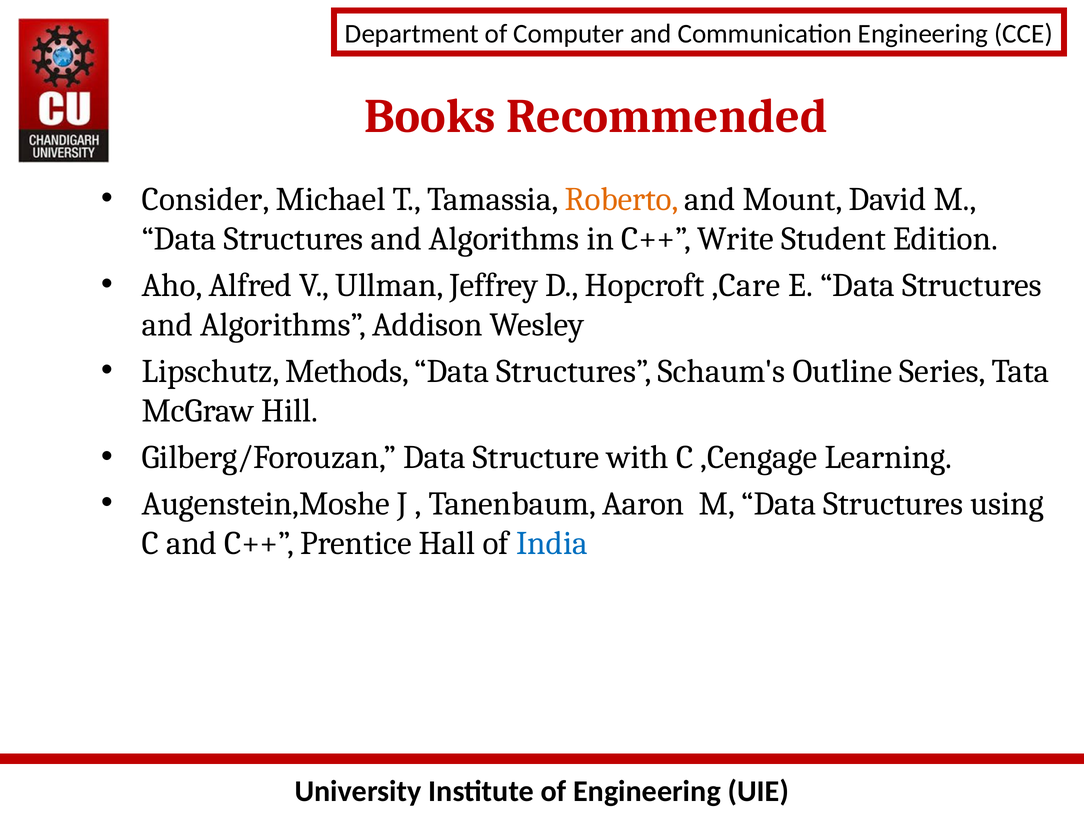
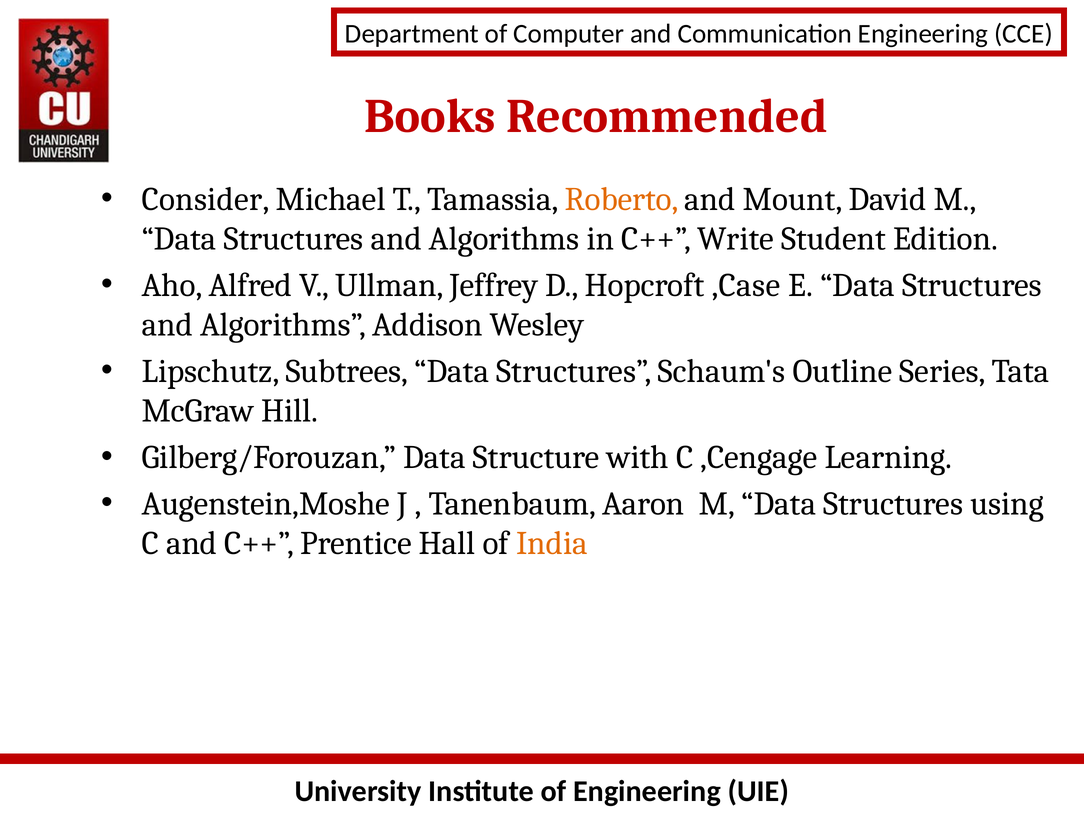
,Care: ,Care -> ,Case (746, 285)
Methods: Methods -> Subtrees (347, 371)
India colour: blue -> orange (552, 543)
